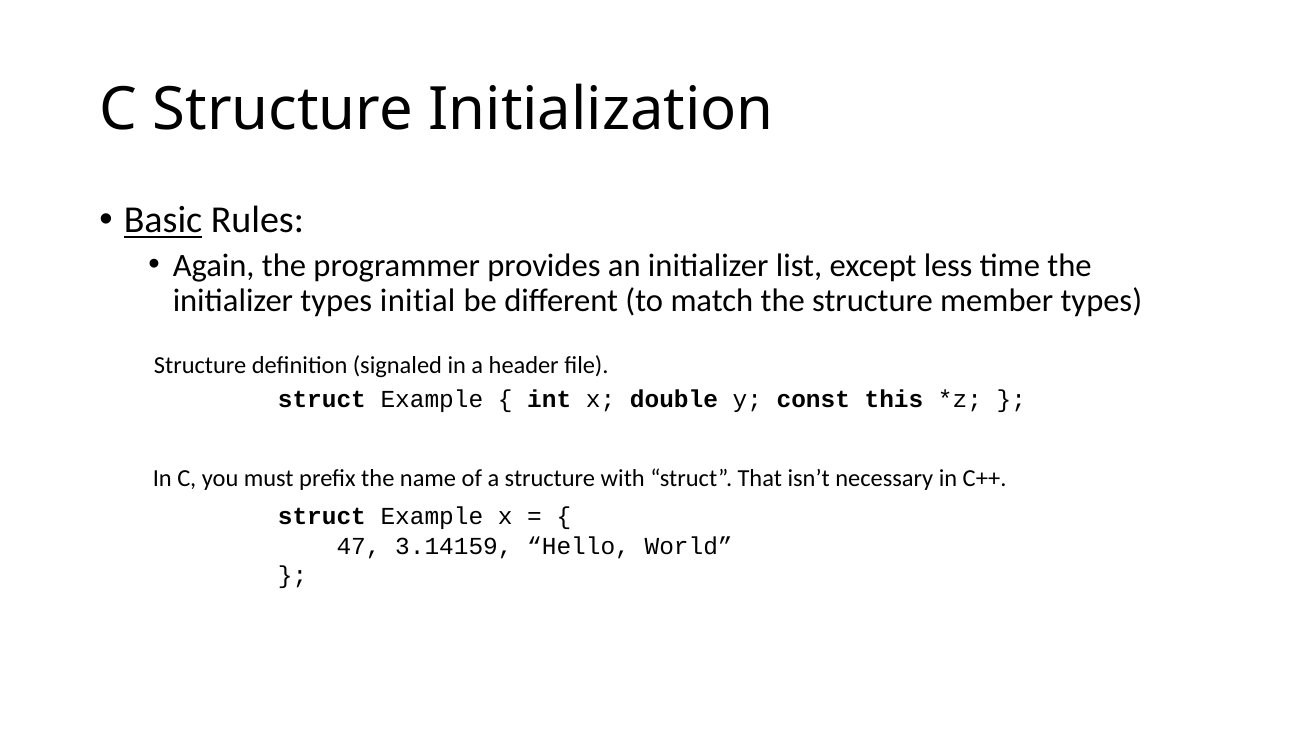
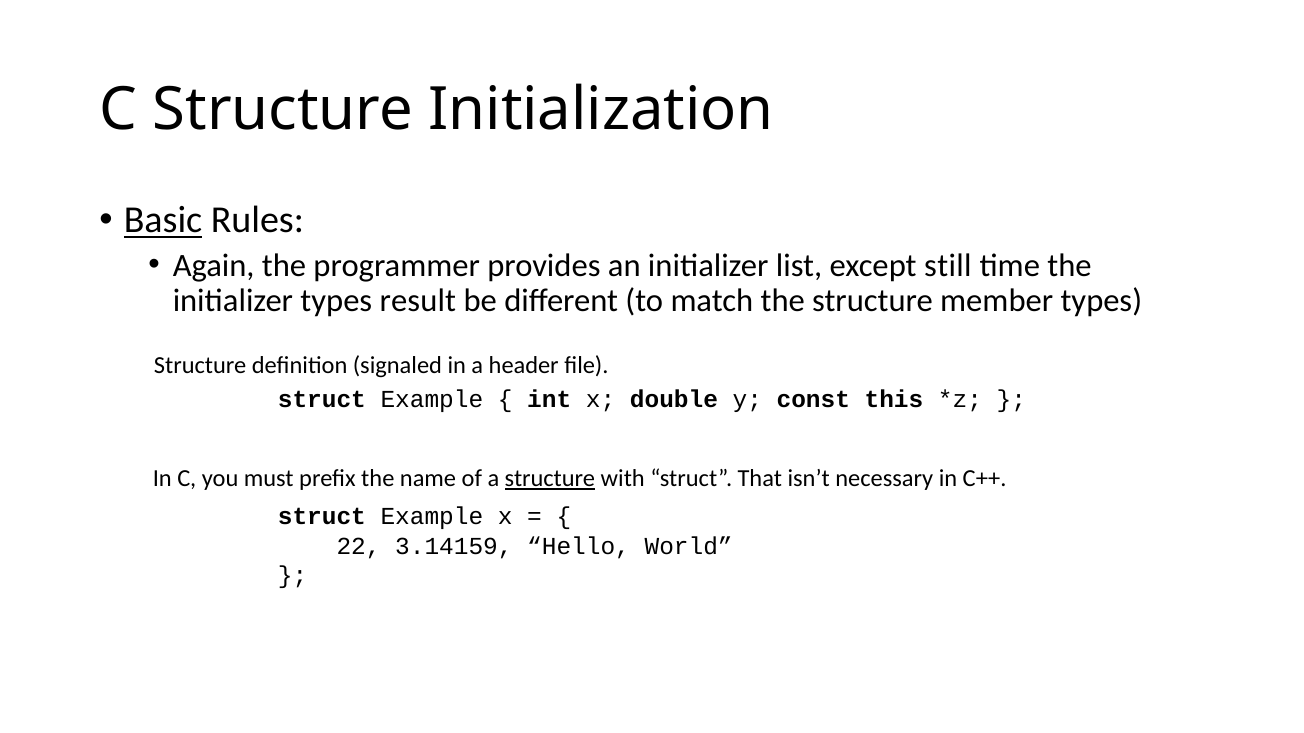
less: less -> still (948, 265)
initial: initial -> result (418, 301)
structure underline: none -> present (550, 479)
47: 47 -> 22 (359, 546)
